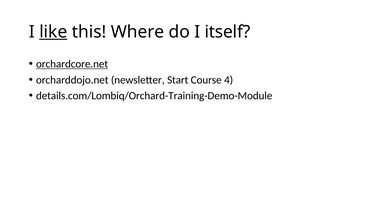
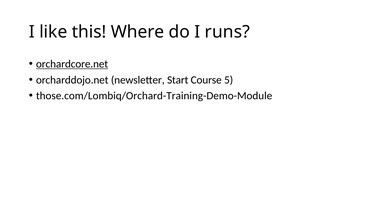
like underline: present -> none (53, 32)
itself: itself -> runs (227, 32)
4: 4 -> 5 (229, 80)
details.com/Lombiq/Orchard-Training-Demo-Module: details.com/Lombiq/Orchard-Training-Demo-Module -> those.com/Lombiq/Orchard-Training-Demo-Module (154, 96)
